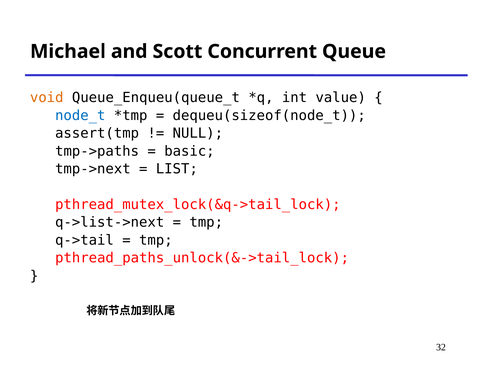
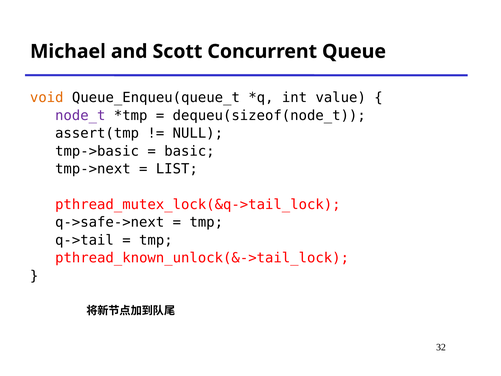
node_t colour: blue -> purple (80, 115)
tmp->paths: tmp->paths -> tmp->basic (97, 151)
q->list->next: q->list->next -> q->safe->next (110, 222)
pthread_paths_unlock(&->tail_lock: pthread_paths_unlock(&->tail_lock -> pthread_known_unlock(&->tail_lock (202, 258)
